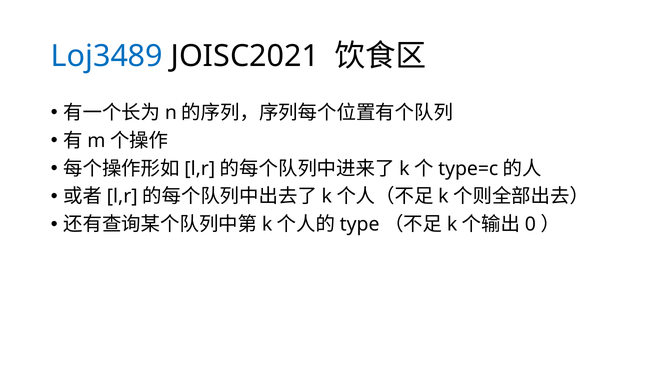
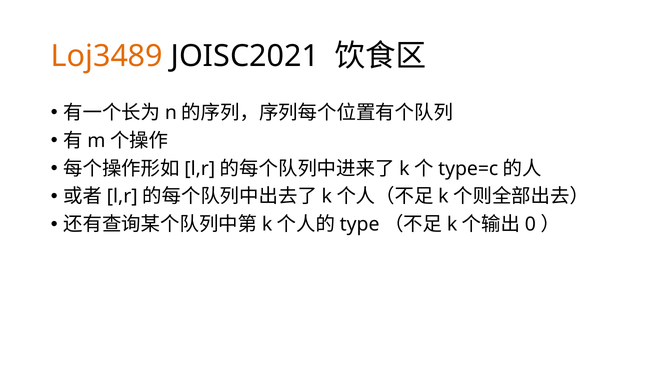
Loj3489 colour: blue -> orange (107, 56)
